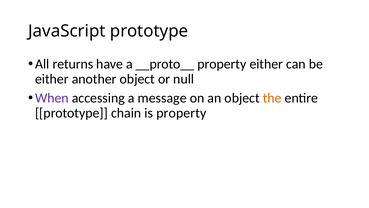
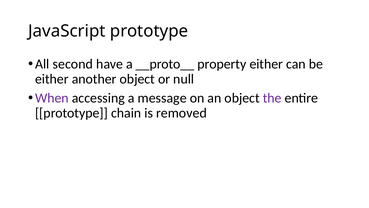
returns: returns -> second (73, 64)
the colour: orange -> purple (272, 98)
is property: property -> removed (181, 113)
